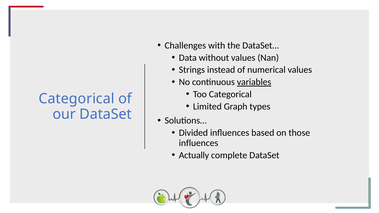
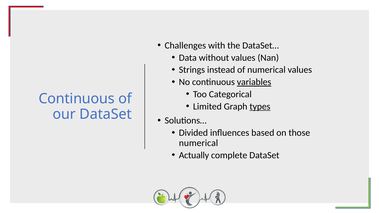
Categorical: Categorical -> Continuous (77, 99)
types underline: none -> present (260, 107)
influences: influences -> numerical (198, 143)
